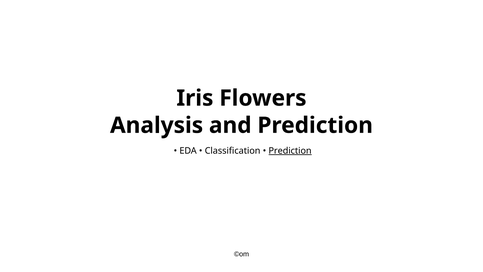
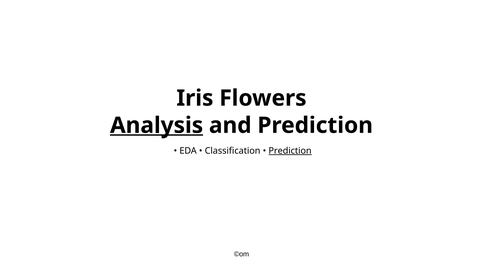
Analysis underline: none -> present (157, 125)
